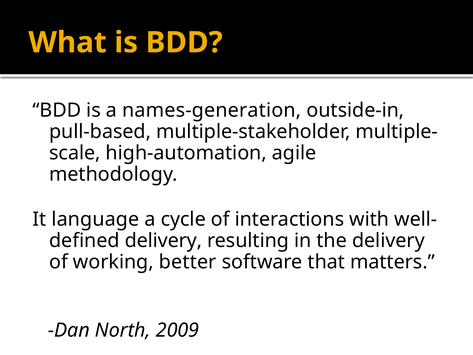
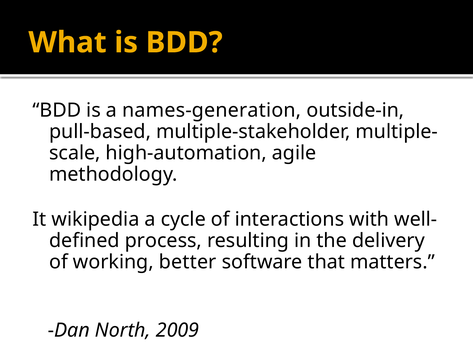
language: language -> wikipedia (95, 219)
delivery: delivery -> process (163, 240)
